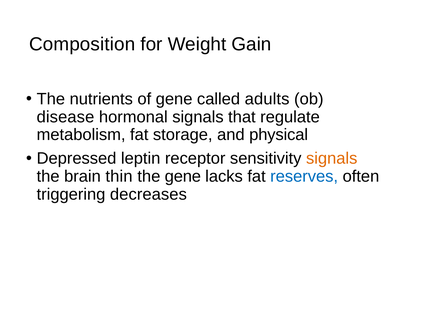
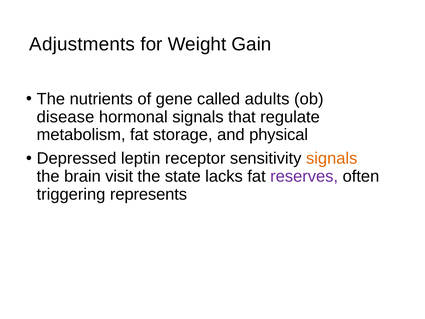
Composition: Composition -> Adjustments (82, 44)
thin: thin -> visit (119, 176)
the gene: gene -> state (183, 176)
reserves colour: blue -> purple (304, 176)
decreases: decreases -> represents (149, 194)
